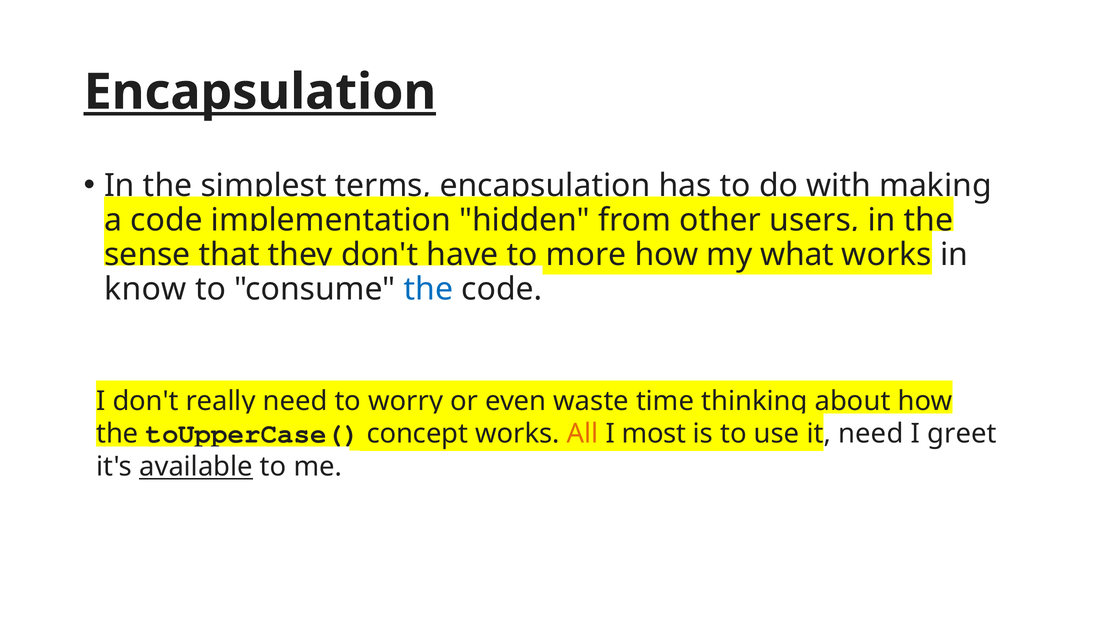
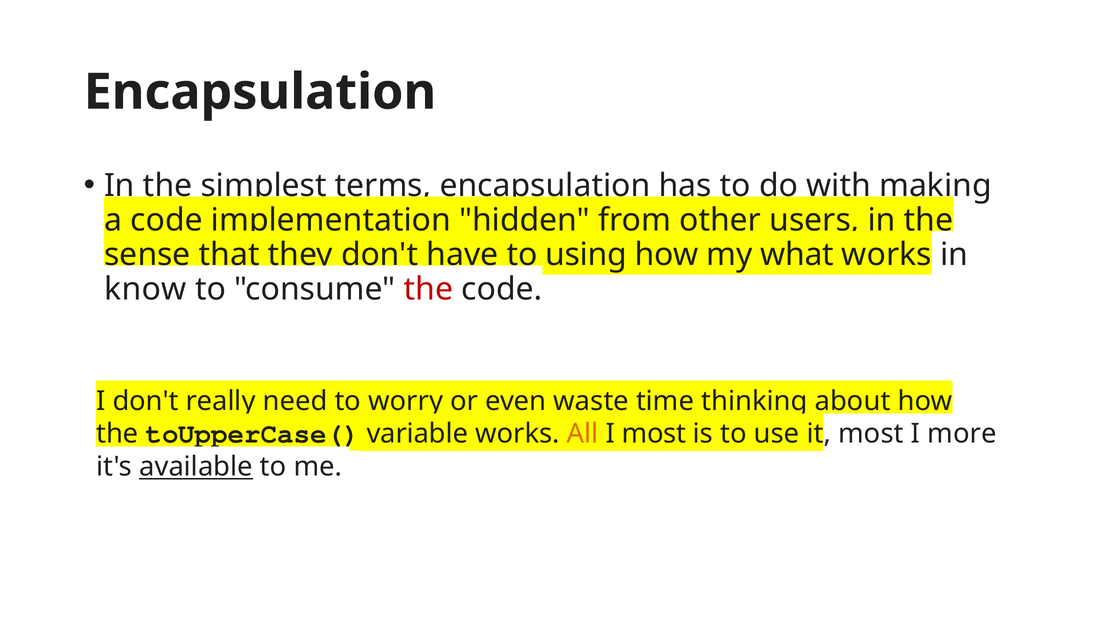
Encapsulation underline: present -> none (260, 92)
more: more -> using (586, 255)
the colour: blue -> red (428, 289)
concept: concept -> variable (417, 434)
it need: need -> most (871, 434)
greet: greet -> more (962, 434)
